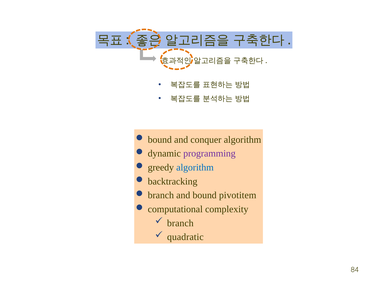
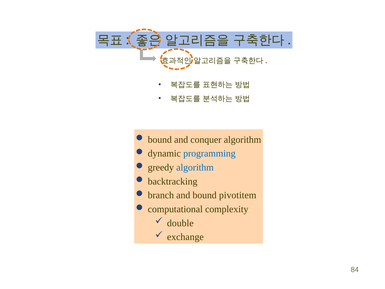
programming colour: purple -> blue (209, 153)
branch: branch -> double (180, 223)
quadratic: quadratic -> exchange (185, 237)
